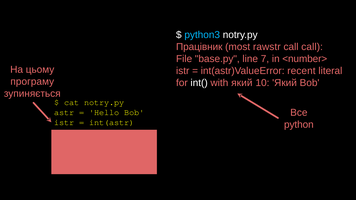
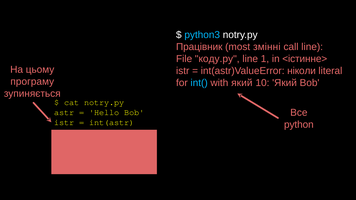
rawstr: rawstr -> змінні (267, 47)
call call: call -> line (312, 47)
base.py: base.py -> коду.py (217, 59)
7: 7 -> 1 (265, 59)
<number>: <number> -> <істинне> (305, 59)
recent: recent -> ніколи (302, 71)
int( colour: white -> light blue (199, 83)
